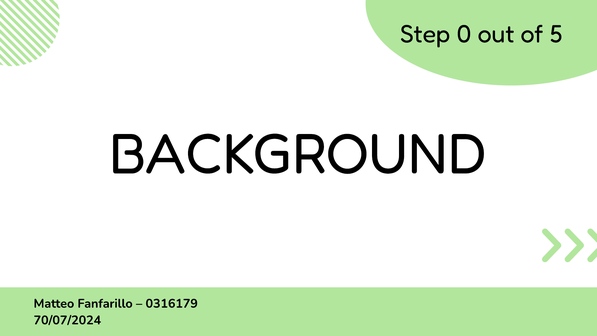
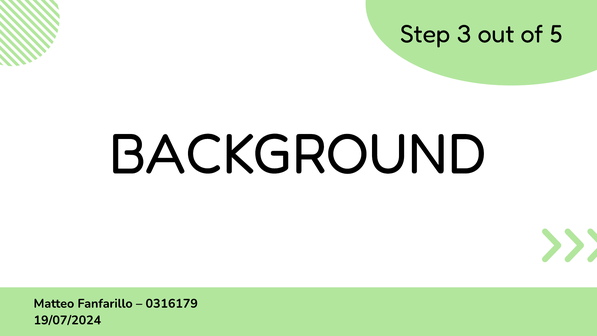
0: 0 -> 3 (464, 34)
70/07/2024: 70/07/2024 -> 19/07/2024 (67, 320)
